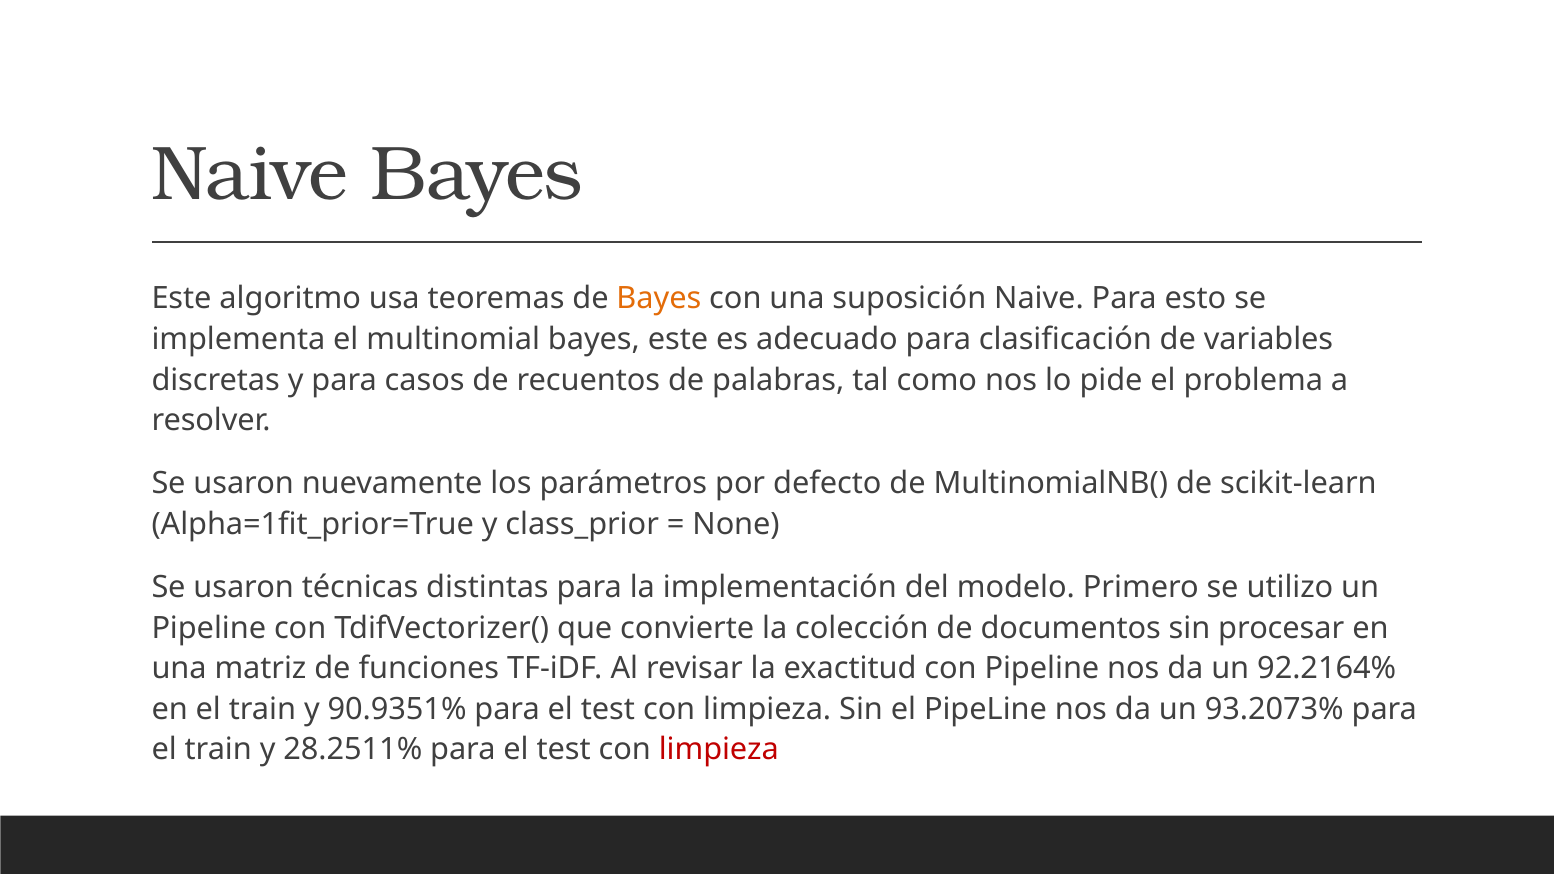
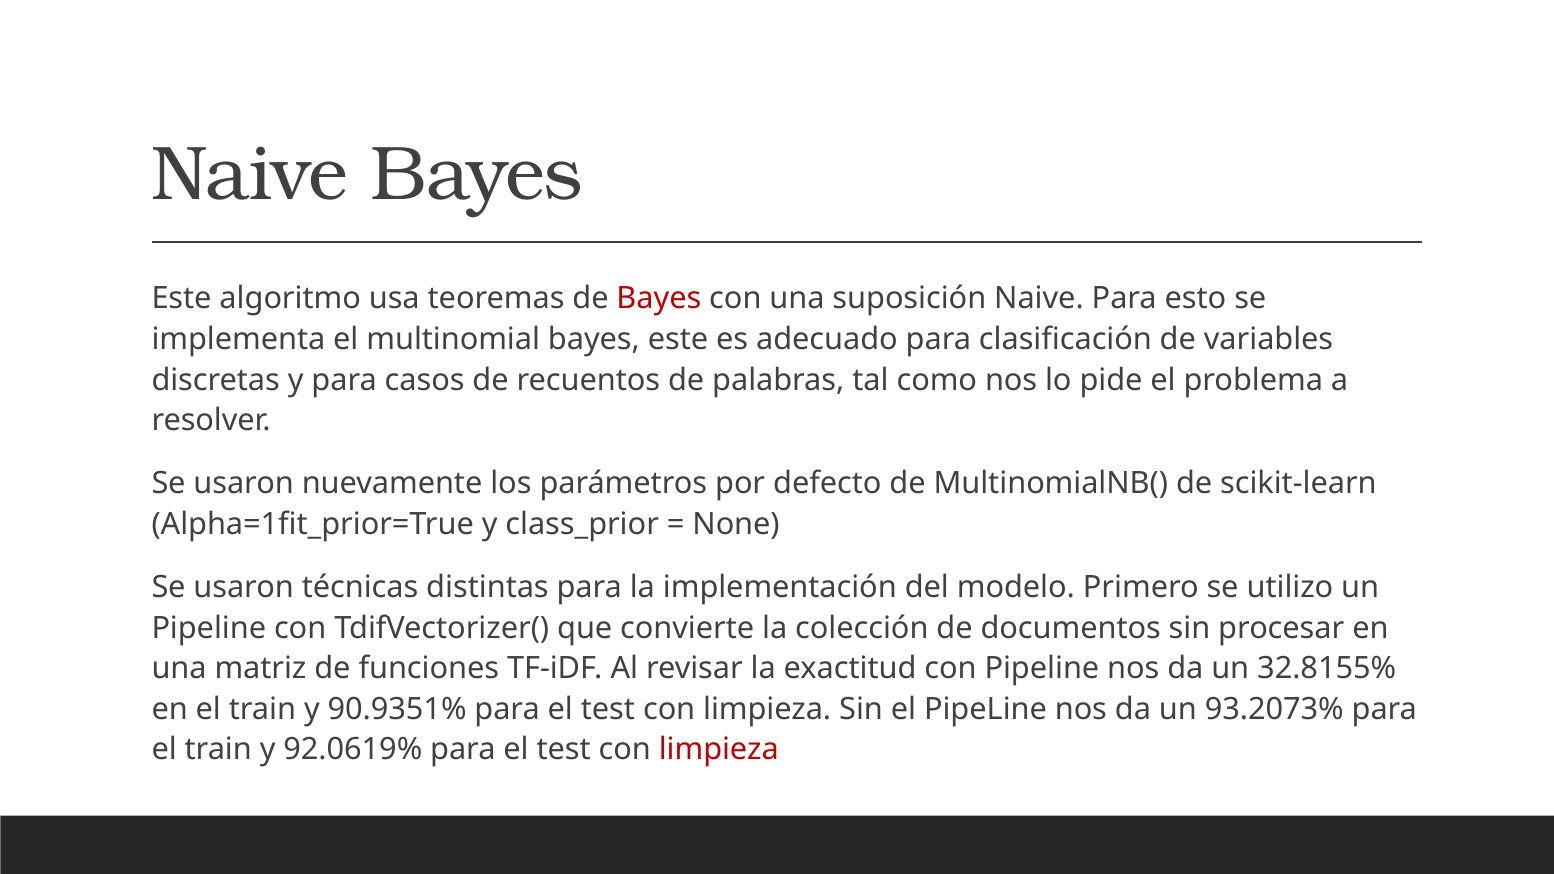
Bayes colour: orange -> red (659, 299)
92.2164%: 92.2164% -> 32.8155% (1327, 669)
28.2511%: 28.2511% -> 92.0619% (353, 750)
